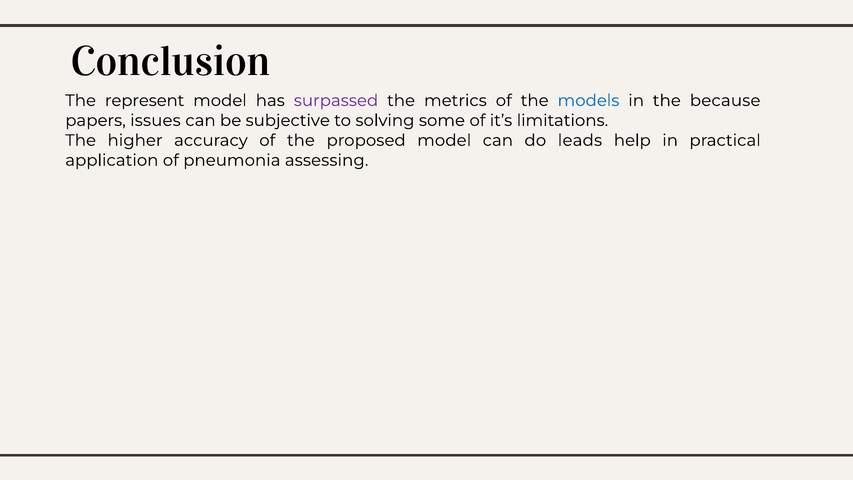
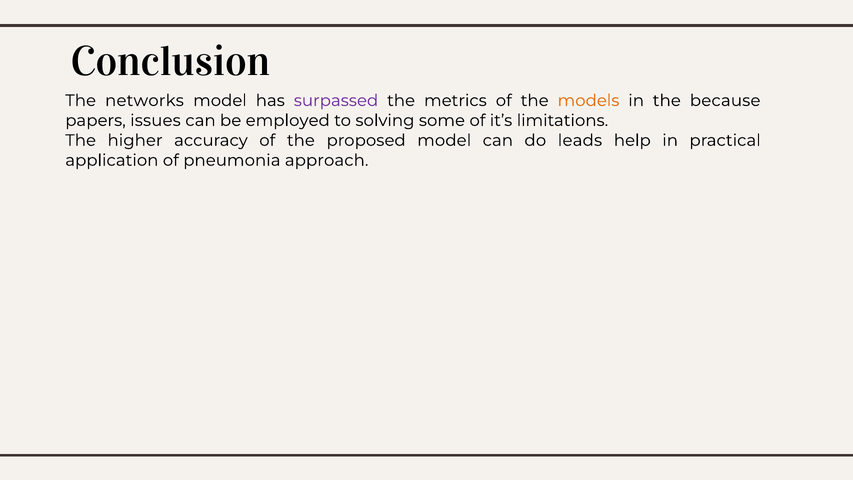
represent: represent -> networks (144, 101)
models colour: blue -> orange (589, 101)
subjective: subjective -> employed (288, 120)
assessing: assessing -> approach (327, 160)
